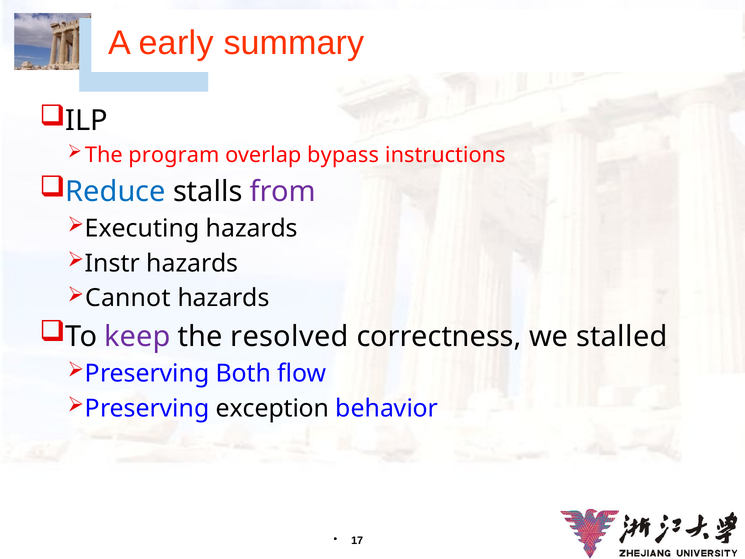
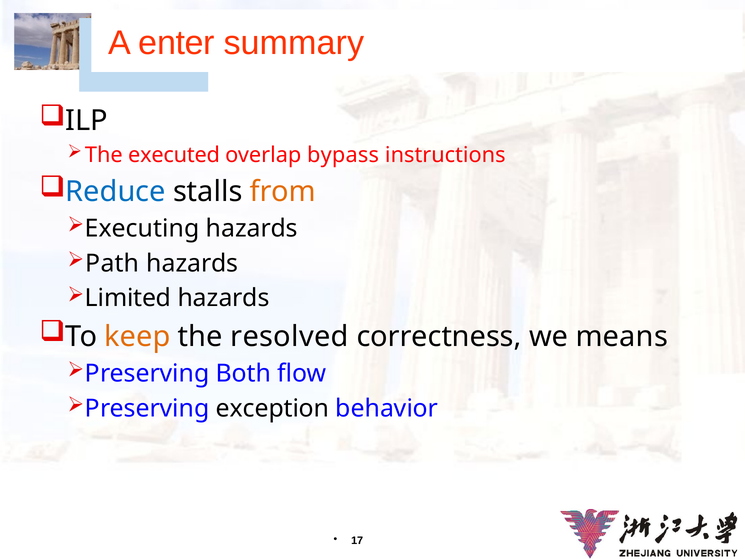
early: early -> enter (177, 43)
program: program -> executed (174, 155)
from colour: purple -> orange (283, 192)
Instr: Instr -> Path (112, 263)
Cannot: Cannot -> Limited (128, 298)
keep colour: purple -> orange (137, 336)
stalled: stalled -> means (622, 336)
